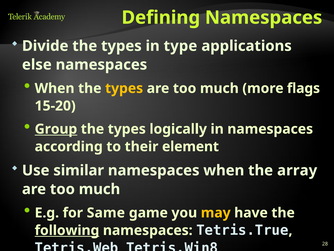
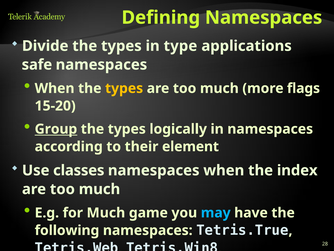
else: else -> safe (37, 65)
similar: similar -> classes (79, 170)
array: array -> index (297, 170)
for Same: Same -> Much (106, 212)
may colour: yellow -> light blue (216, 212)
following underline: present -> none (67, 230)
